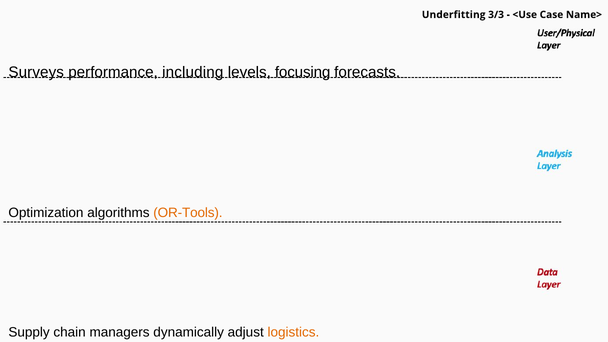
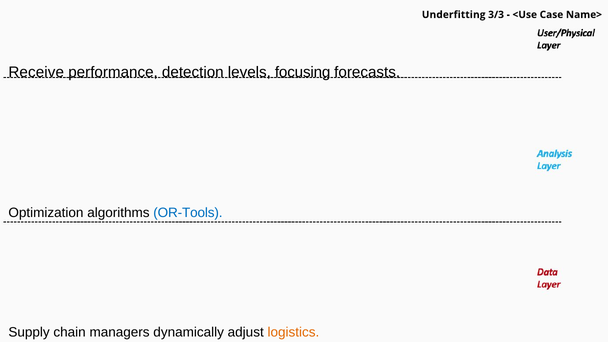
Surveys: Surveys -> Receive (36, 72)
including: including -> detection (193, 72)
OR-Tools colour: orange -> blue (188, 213)
